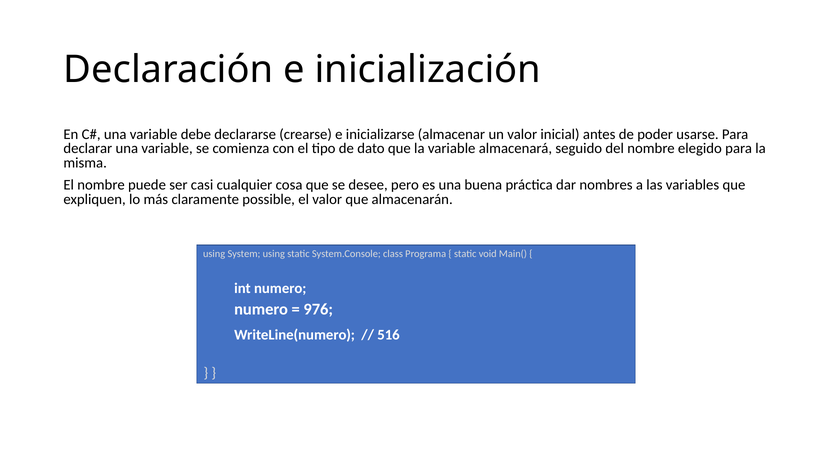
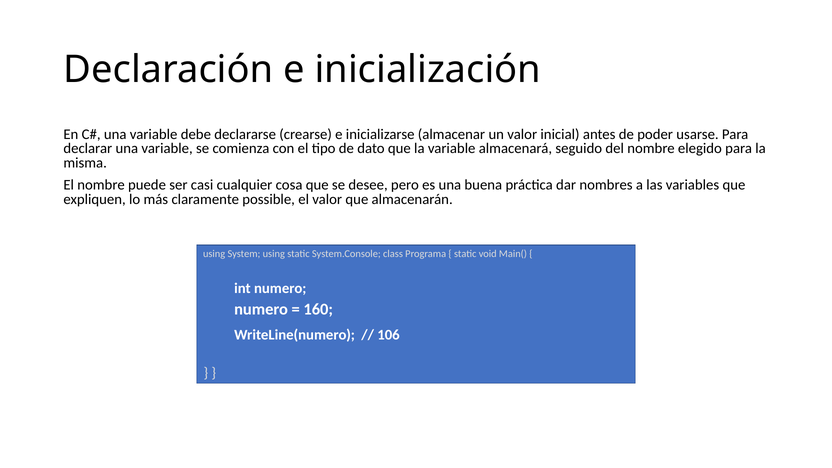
976: 976 -> 160 (318, 309)
516: 516 -> 106 (388, 335)
